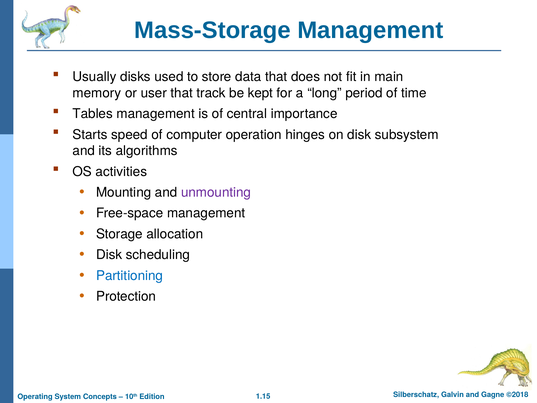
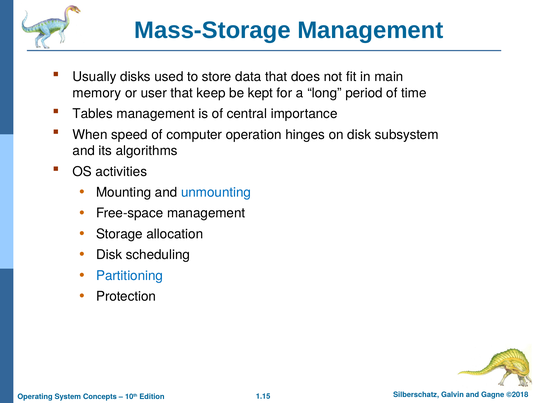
track: track -> keep (211, 93)
Starts: Starts -> When (90, 135)
unmounting colour: purple -> blue (216, 192)
